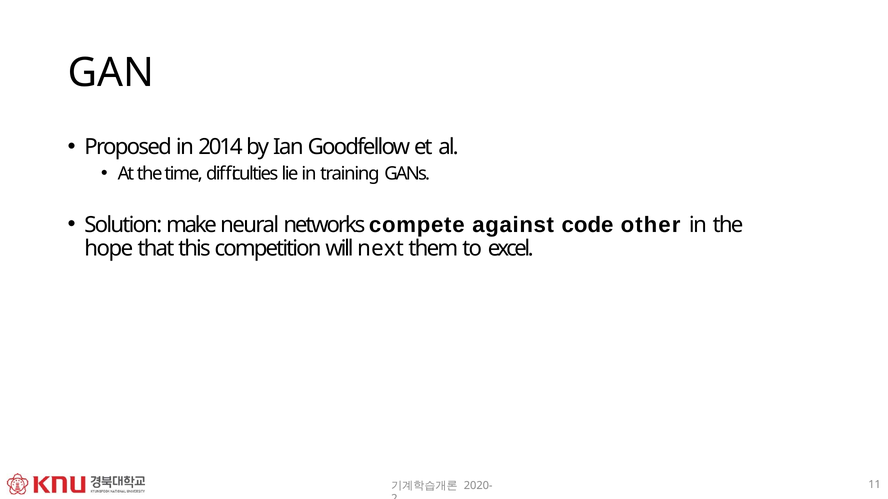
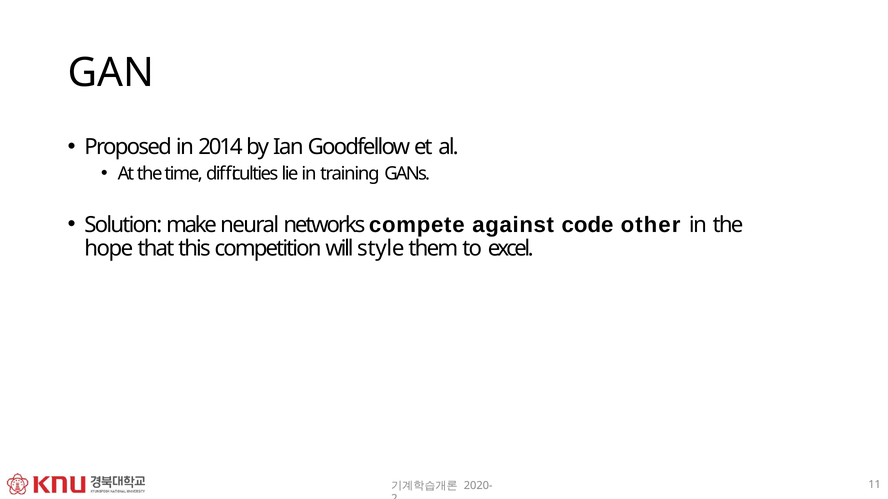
next: next -> style (381, 249)
